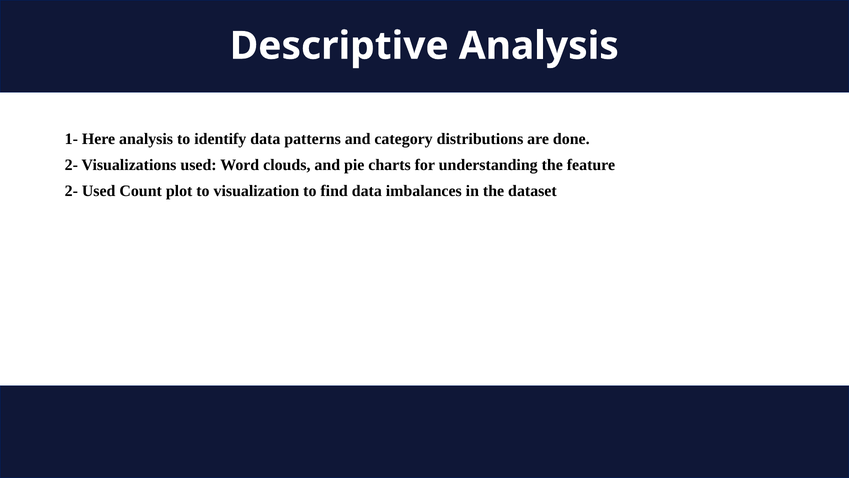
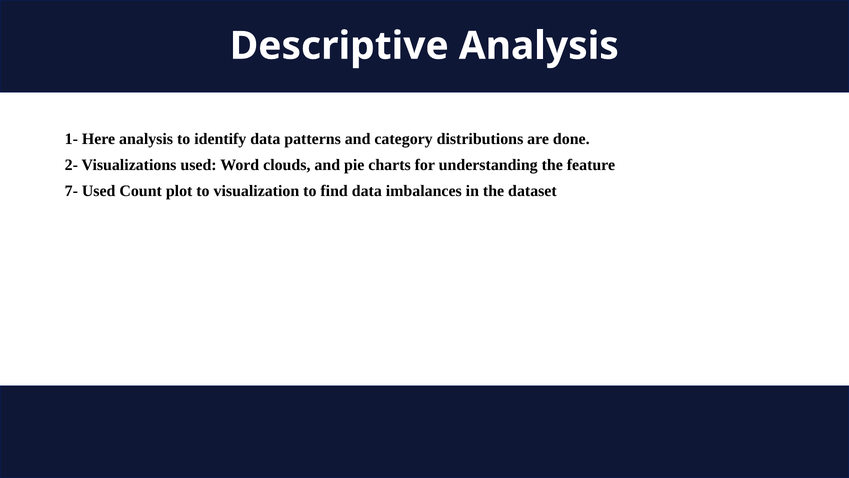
2-: 2- -> 7- (71, 191)
